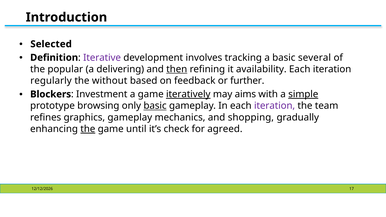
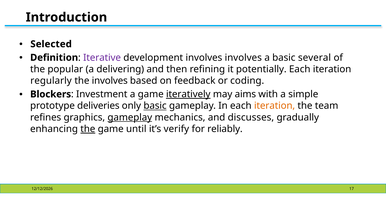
involves tracking: tracking -> involves (243, 58)
then underline: present -> none (177, 69)
availability: availability -> potentially (261, 69)
the without: without -> involves (110, 81)
further: further -> coding (247, 81)
simple underline: present -> none (303, 94)
browsing: browsing -> deliveries (98, 106)
iteration colour: purple -> orange (275, 106)
gameplay underline: none -> present (130, 117)
shopping: shopping -> discusses (251, 117)
check: check -> verify (176, 129)
agreed: agreed -> reliably (225, 129)
